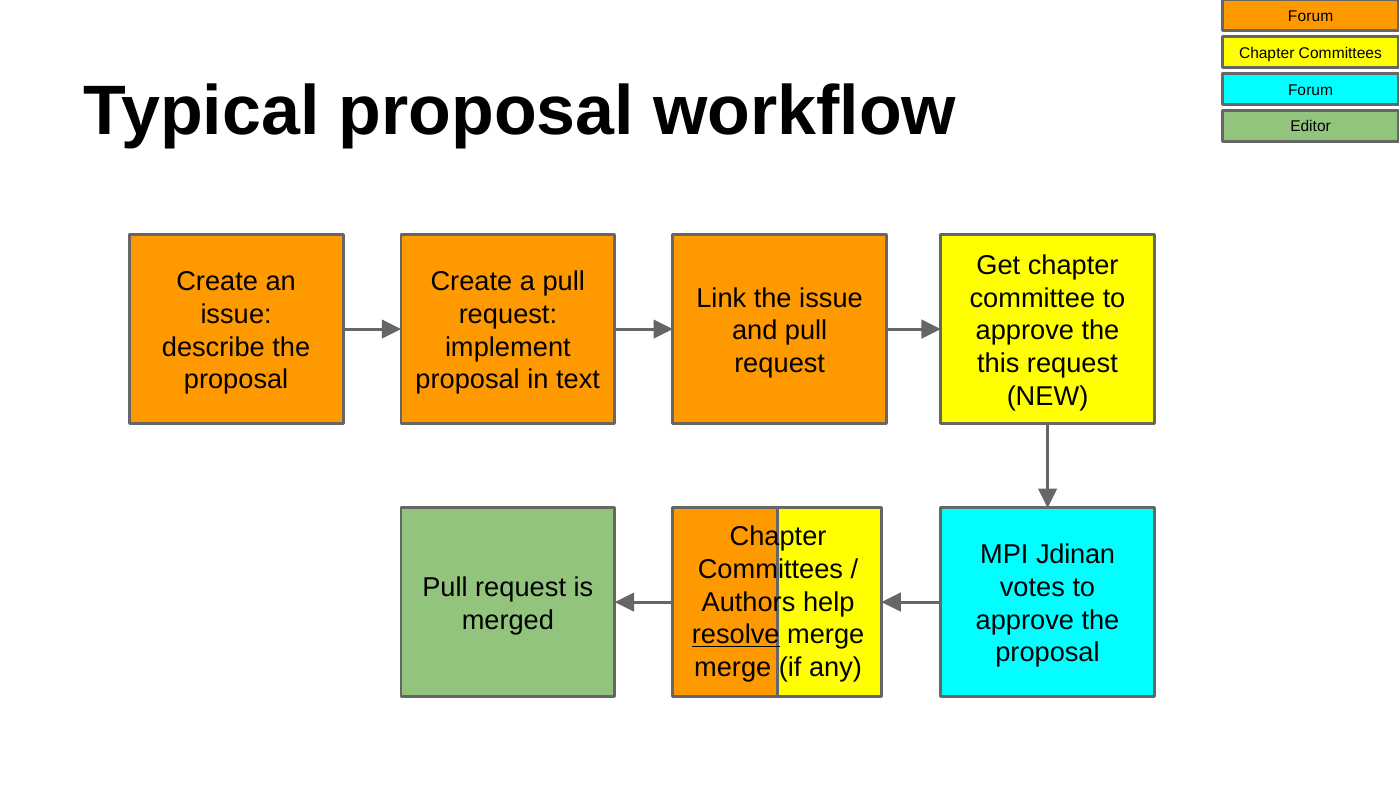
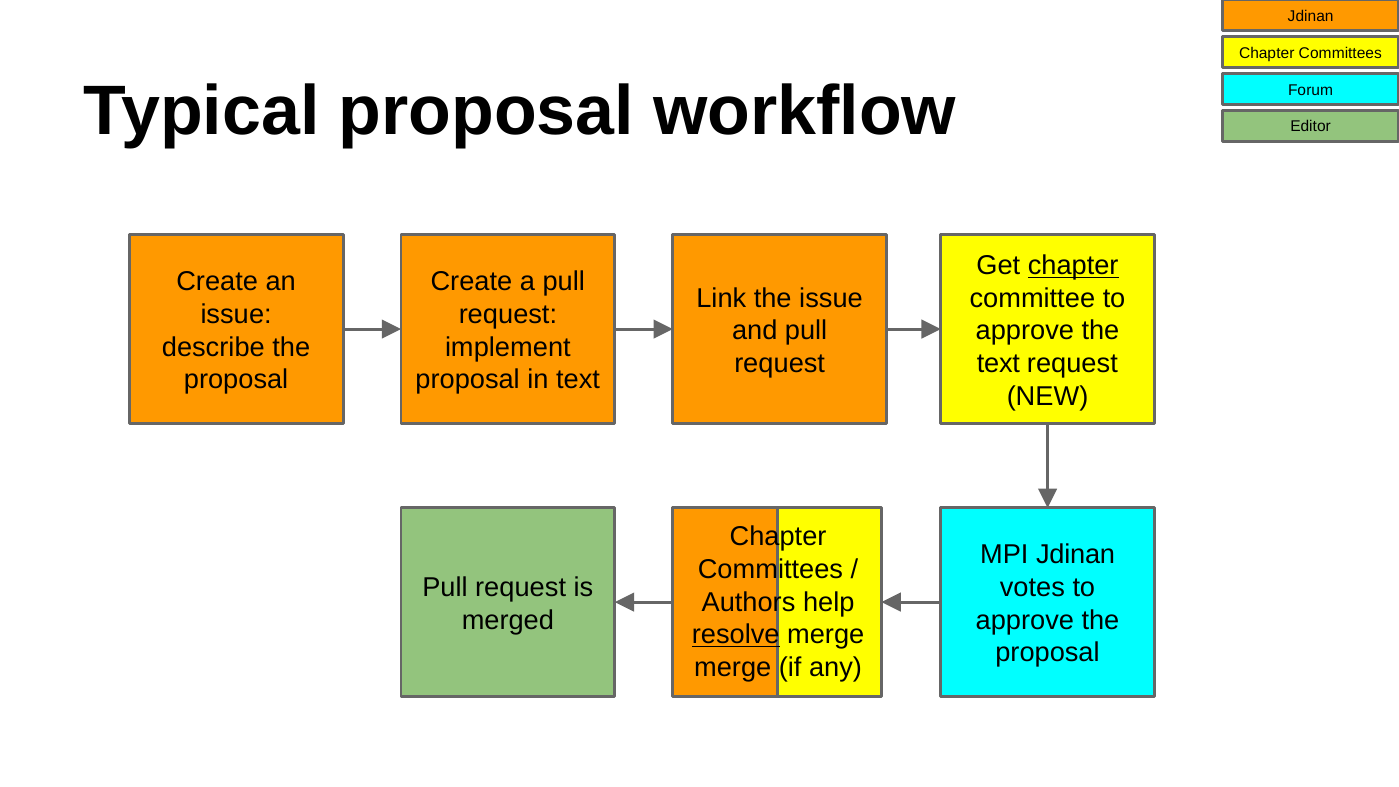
Forum: Forum -> Jdinan (1311, 17)
chapter underline: none -> present (1073, 266)
this: this -> text (998, 364)
